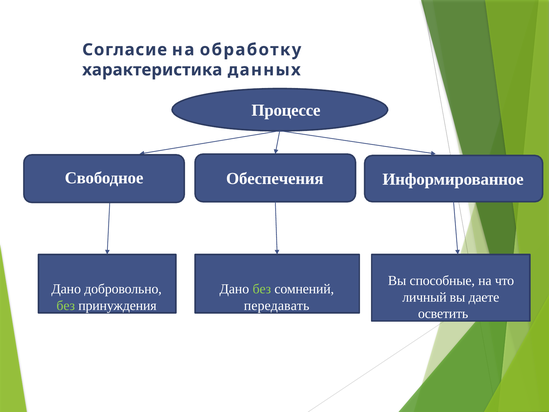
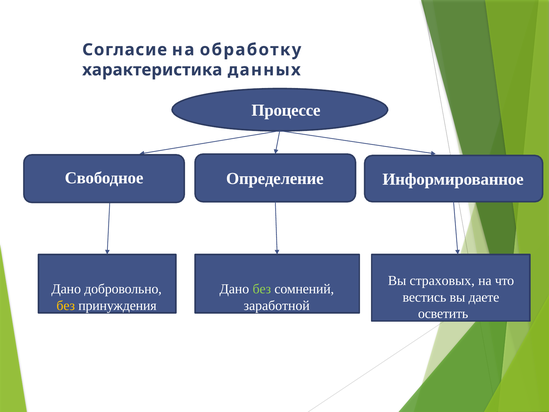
Обеспечения: Обеспечения -> Определение (275, 178)
способные: способные -> страховых (442, 281)
личный: личный -> вестись (424, 297)
без colour: light green -> yellow (66, 305)
передавать: передавать -> заработной (277, 305)
